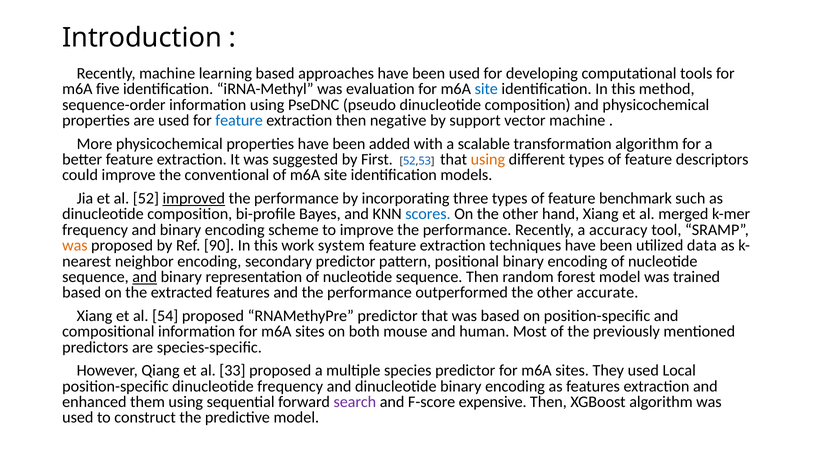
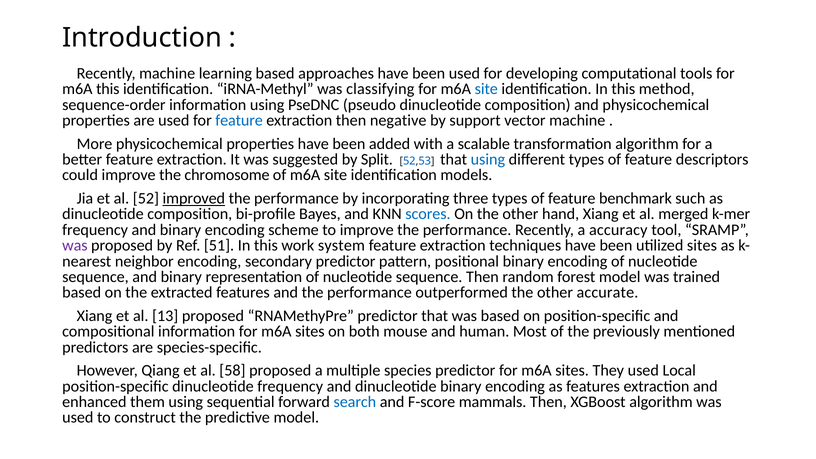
m6A five: five -> this (108, 89)
evaluation: evaluation -> classifying (380, 89)
First: First -> Split (377, 159)
using colour: orange -> blue (488, 159)
conventional: conventional -> chromosome (227, 175)
was colour: orange -> purple (75, 245)
90: 90 -> 51 (219, 245)
utilized data: data -> sites (702, 245)
and underline: present -> none (145, 277)
54: 54 -> 13 (165, 316)
33: 33 -> 58 (232, 371)
search colour: purple -> blue (355, 402)
expensive: expensive -> mammals (493, 402)
